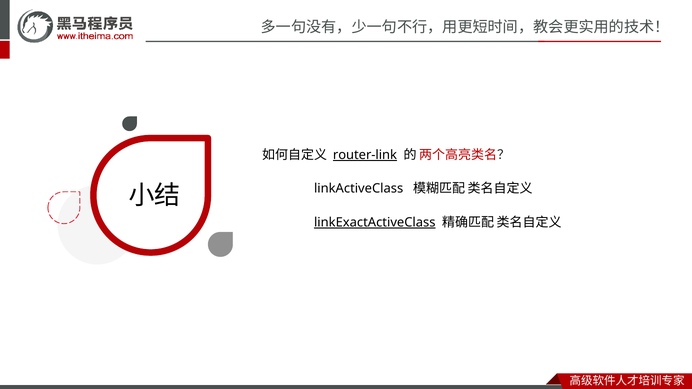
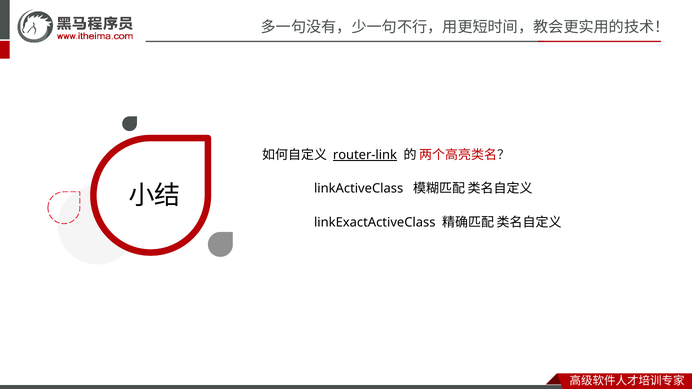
linkExactActiveClass underline: present -> none (375, 223)
